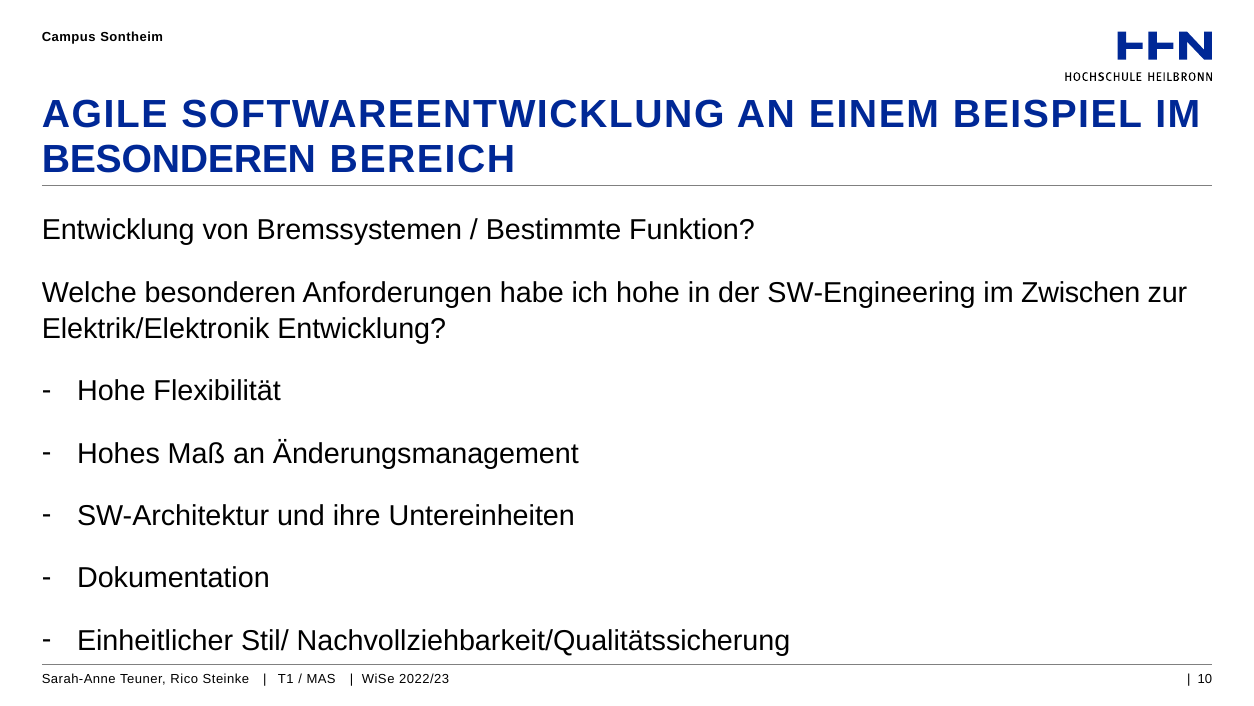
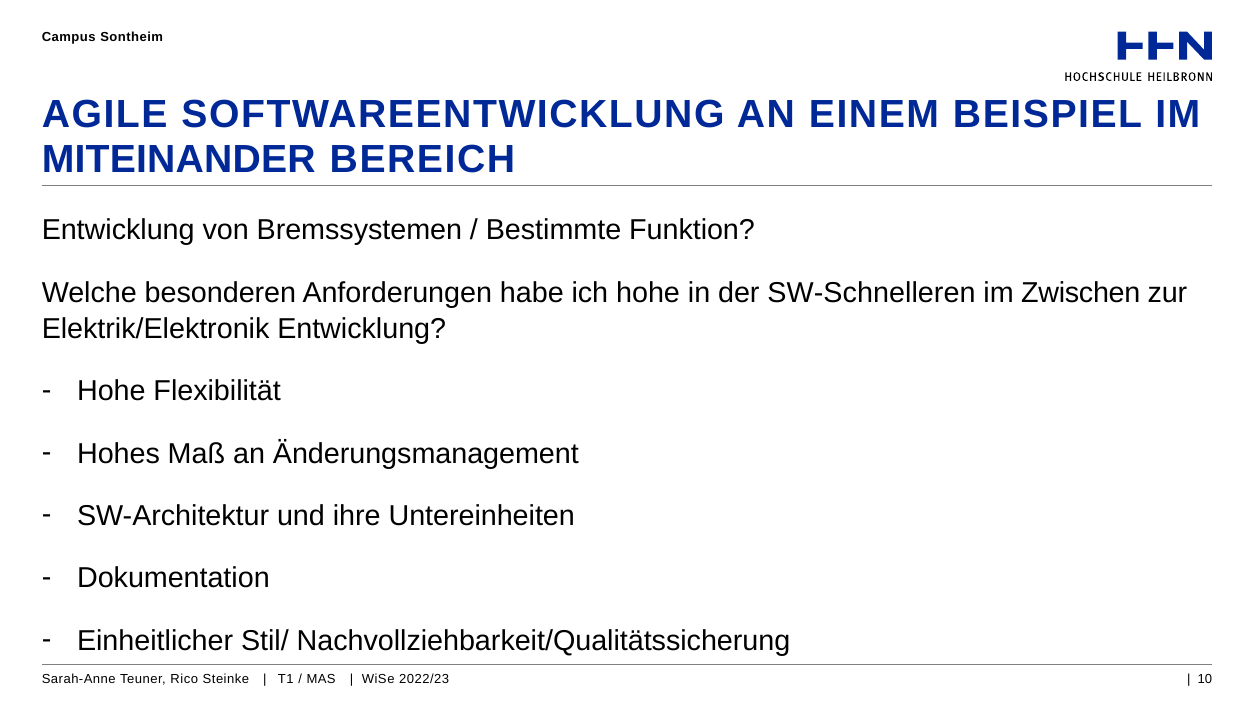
BESONDEREN: BESONDEREN -> MITEINANDER (179, 159)
SW-Engineering: SW-Engineering -> SW-Schnelleren (872, 292)
